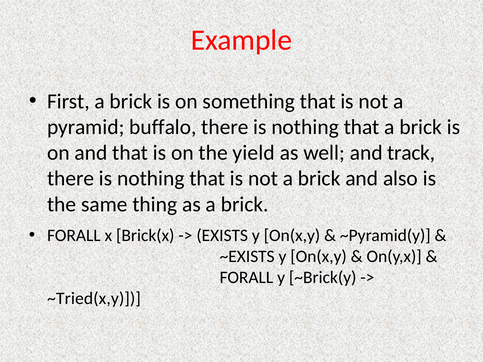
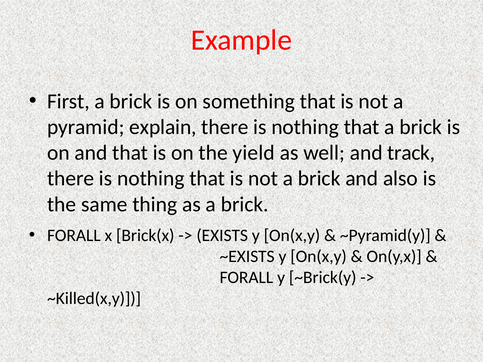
buffalo: buffalo -> explain (163, 127)
~Tried(x,y: ~Tried(x,y -> ~Killed(x,y (94, 299)
